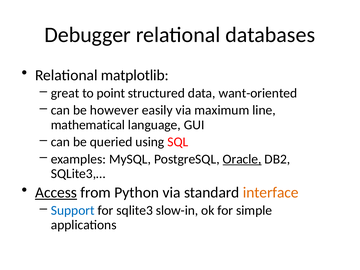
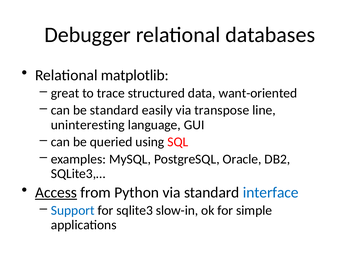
point: point -> trace (111, 93)
be however: however -> standard (114, 110)
maximum: maximum -> transpose (222, 110)
mathematical: mathematical -> uninteresting (88, 125)
Oracle underline: present -> none (242, 159)
interface colour: orange -> blue (271, 193)
